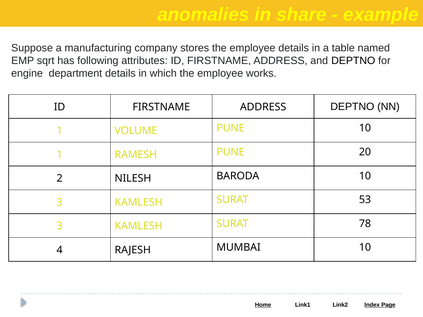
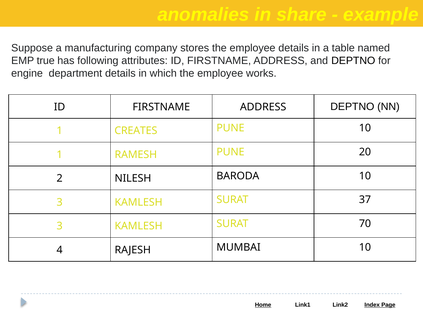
sqrt: sqrt -> true (46, 61)
VOLUME: VOLUME -> CREATES (136, 131)
53: 53 -> 37 (365, 200)
78: 78 -> 70 (365, 224)
